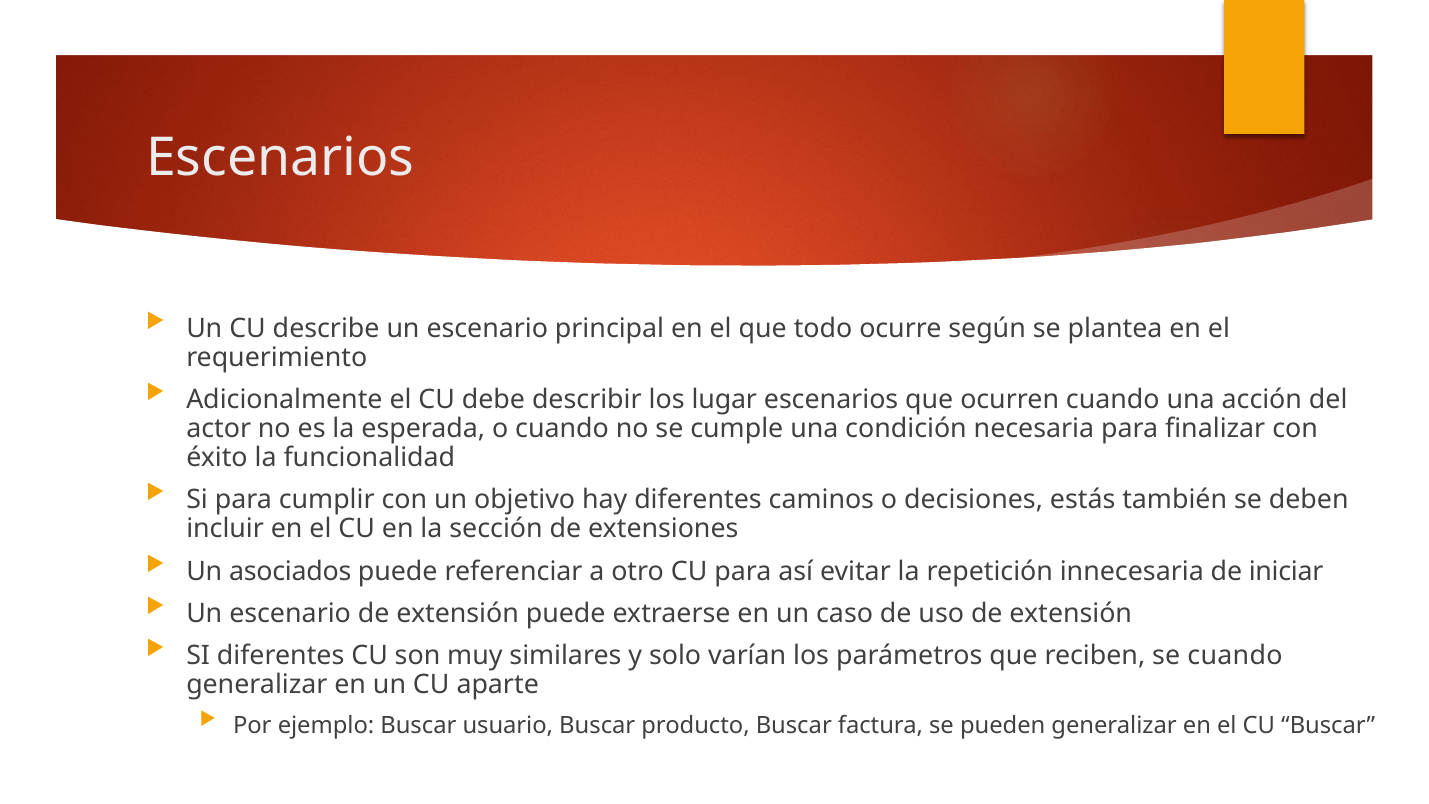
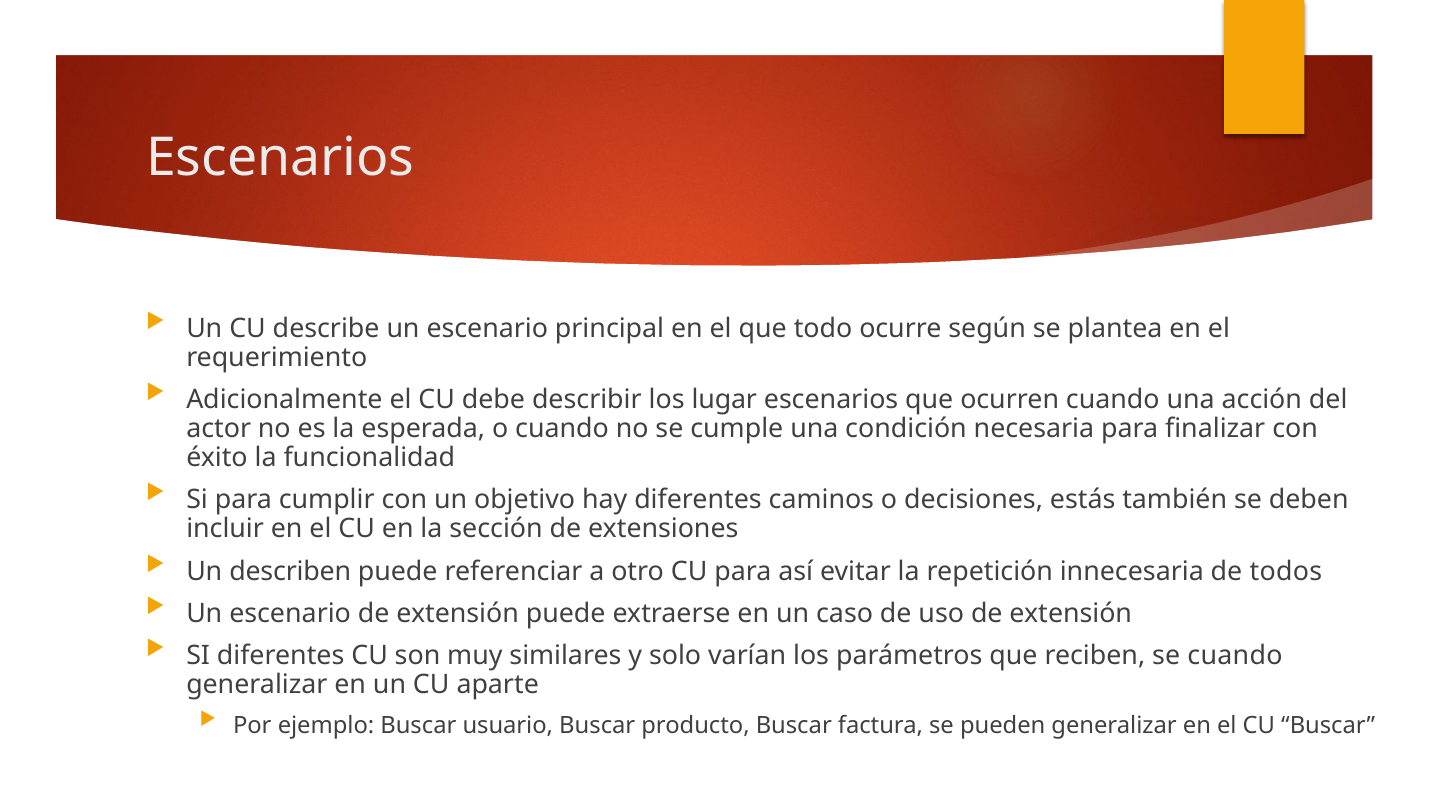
asociados: asociados -> describen (290, 571)
iniciar: iniciar -> todos (1286, 571)
